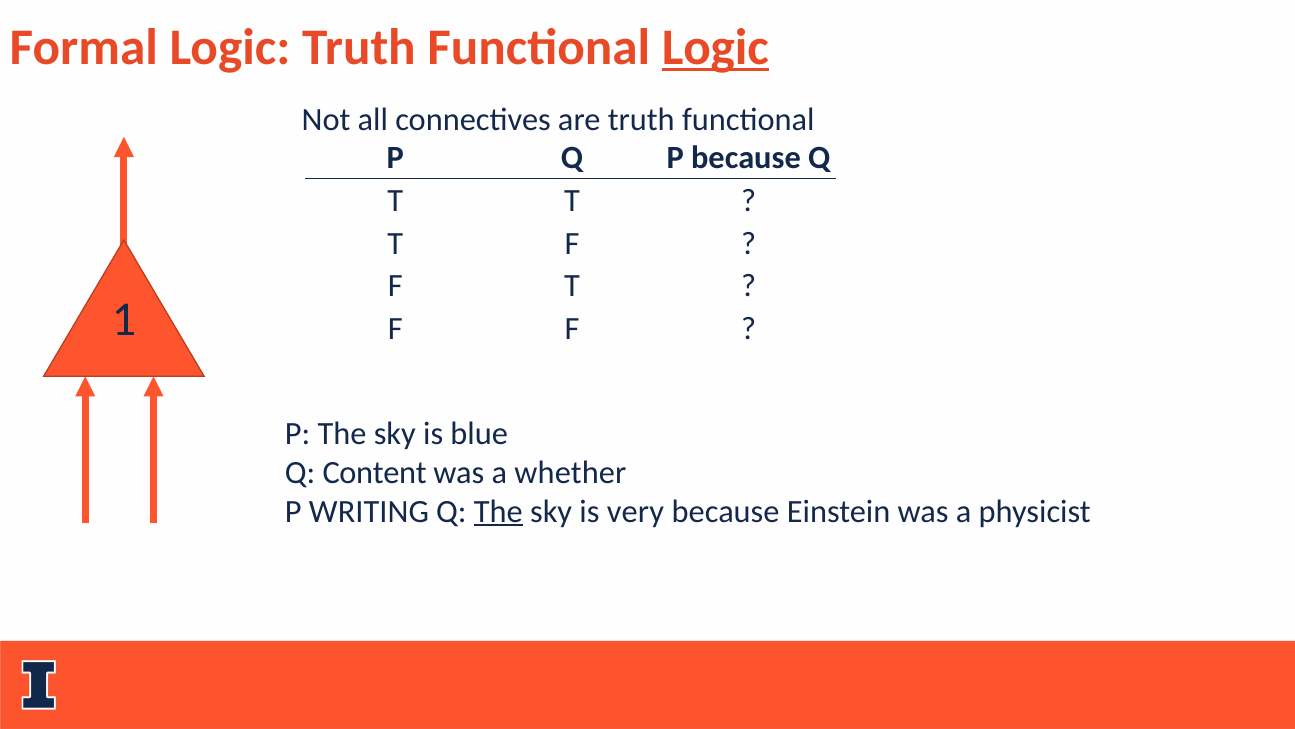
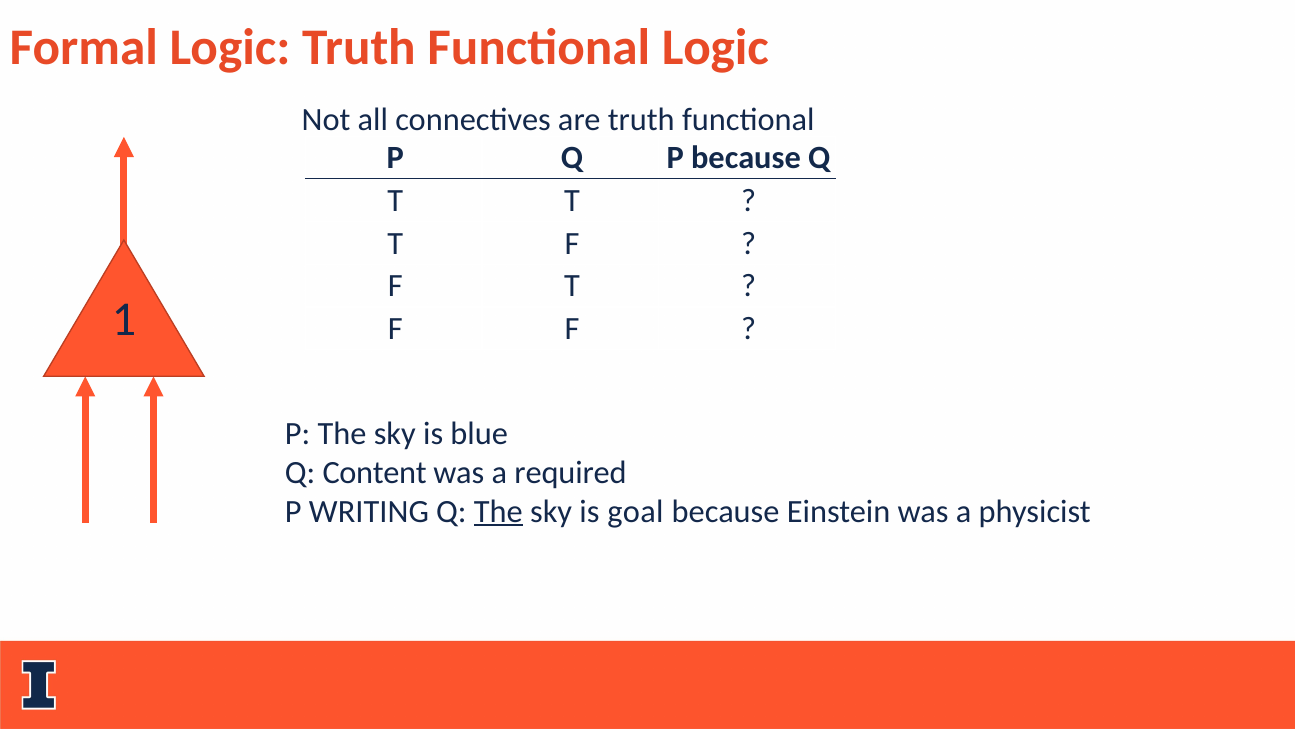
Logic underline: present -> none (715, 48)
whether: whether -> required (571, 472)
very: very -> goal (635, 511)
